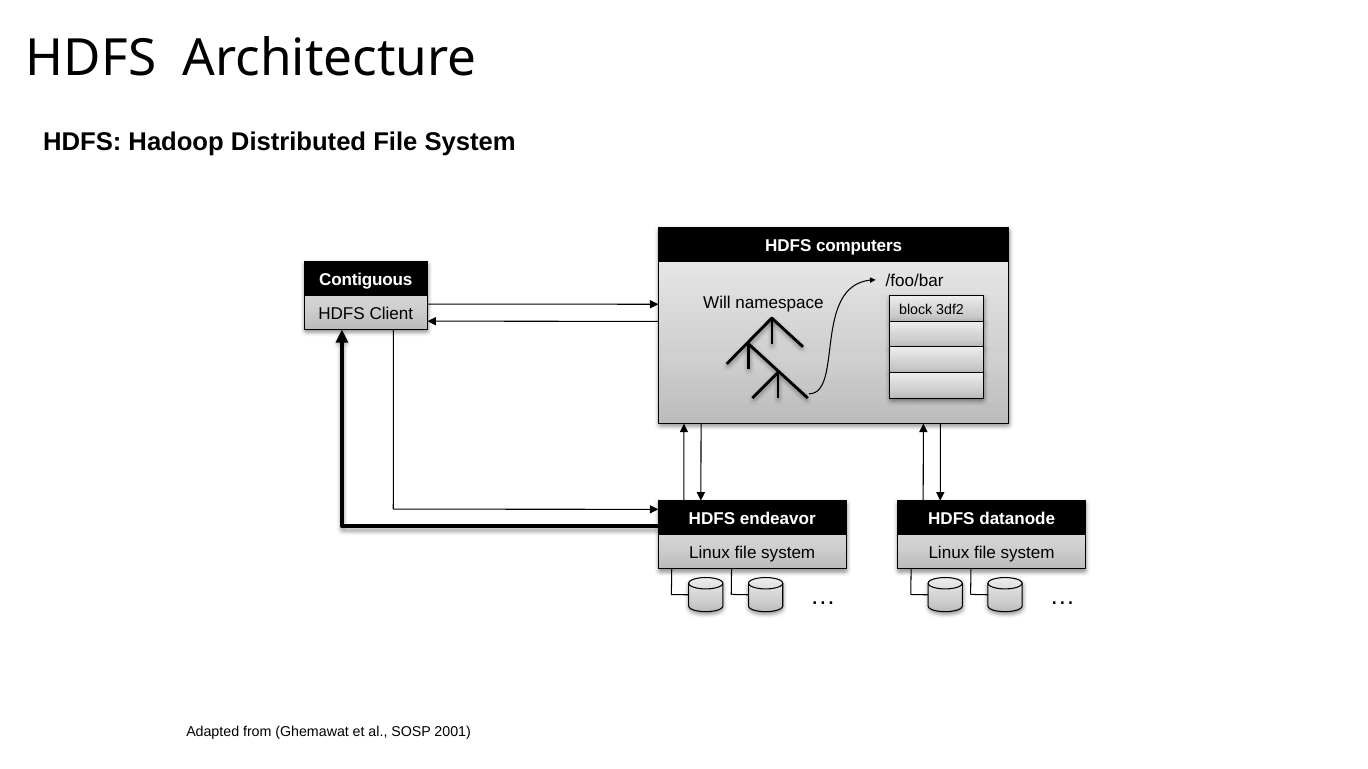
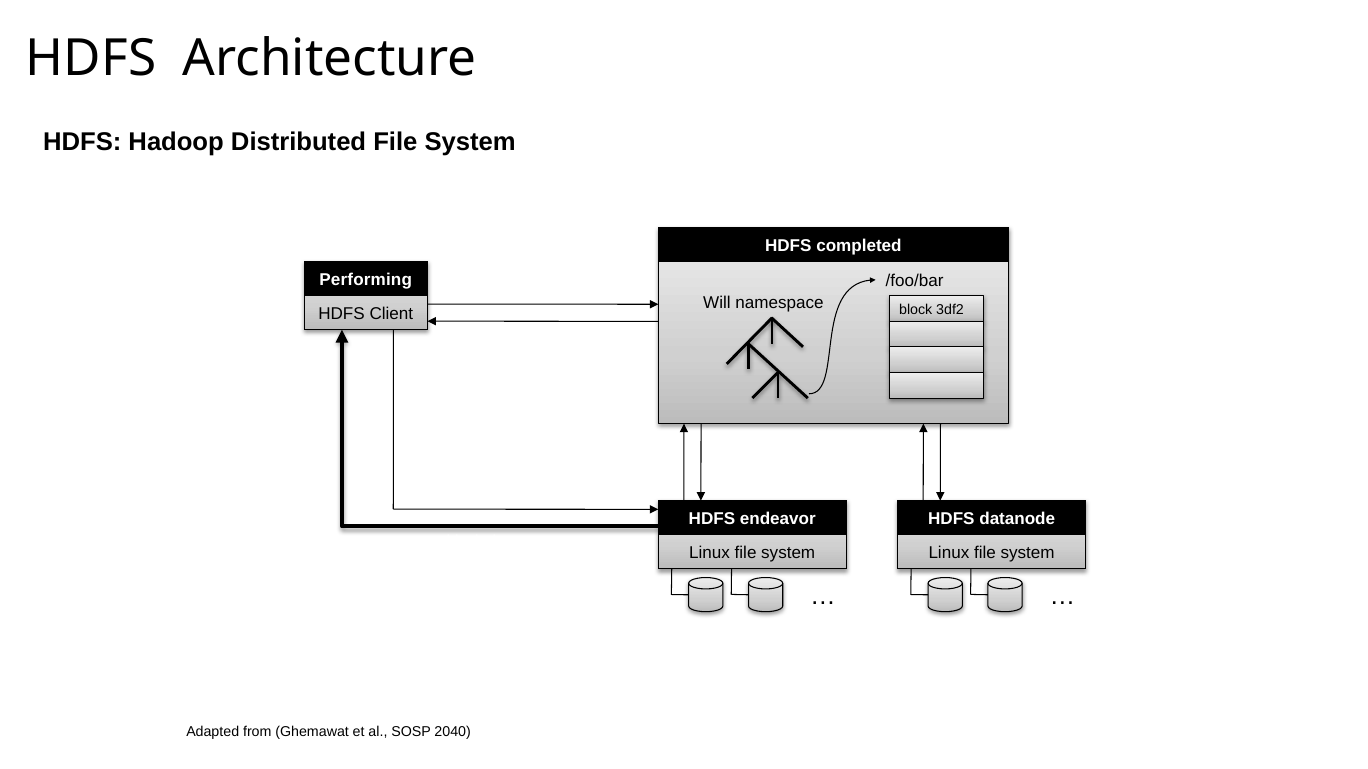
computers: computers -> completed (859, 246)
Contiguous: Contiguous -> Performing (366, 280)
2001: 2001 -> 2040 (453, 732)
